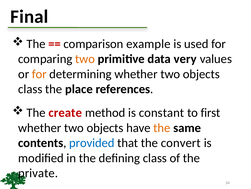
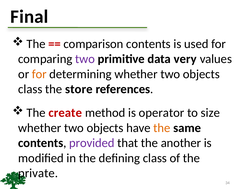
comparison example: example -> contents (148, 44)
two colour: orange -> purple (85, 59)
place: place -> store (79, 89)
constant: constant -> operator (162, 112)
first: first -> size (210, 112)
provided colour: blue -> purple (92, 142)
convert: convert -> another (181, 142)
